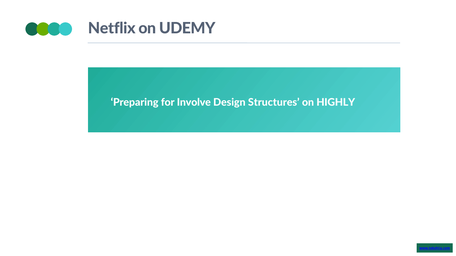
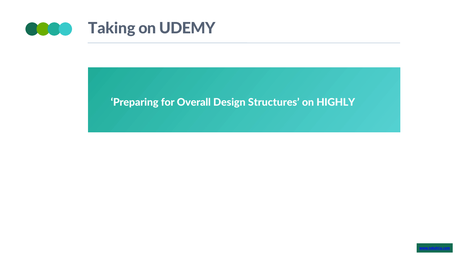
Netflix: Netflix -> Taking (112, 28)
Involve: Involve -> Overall (194, 103)
